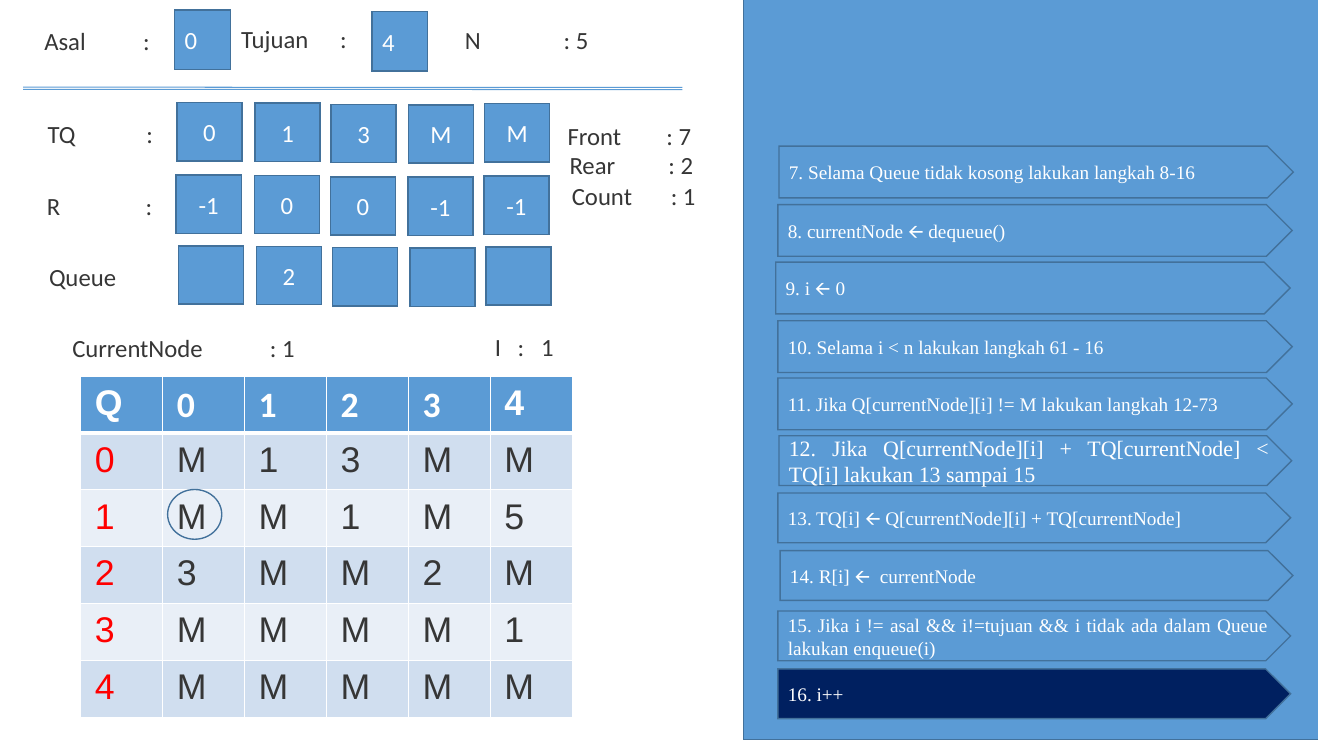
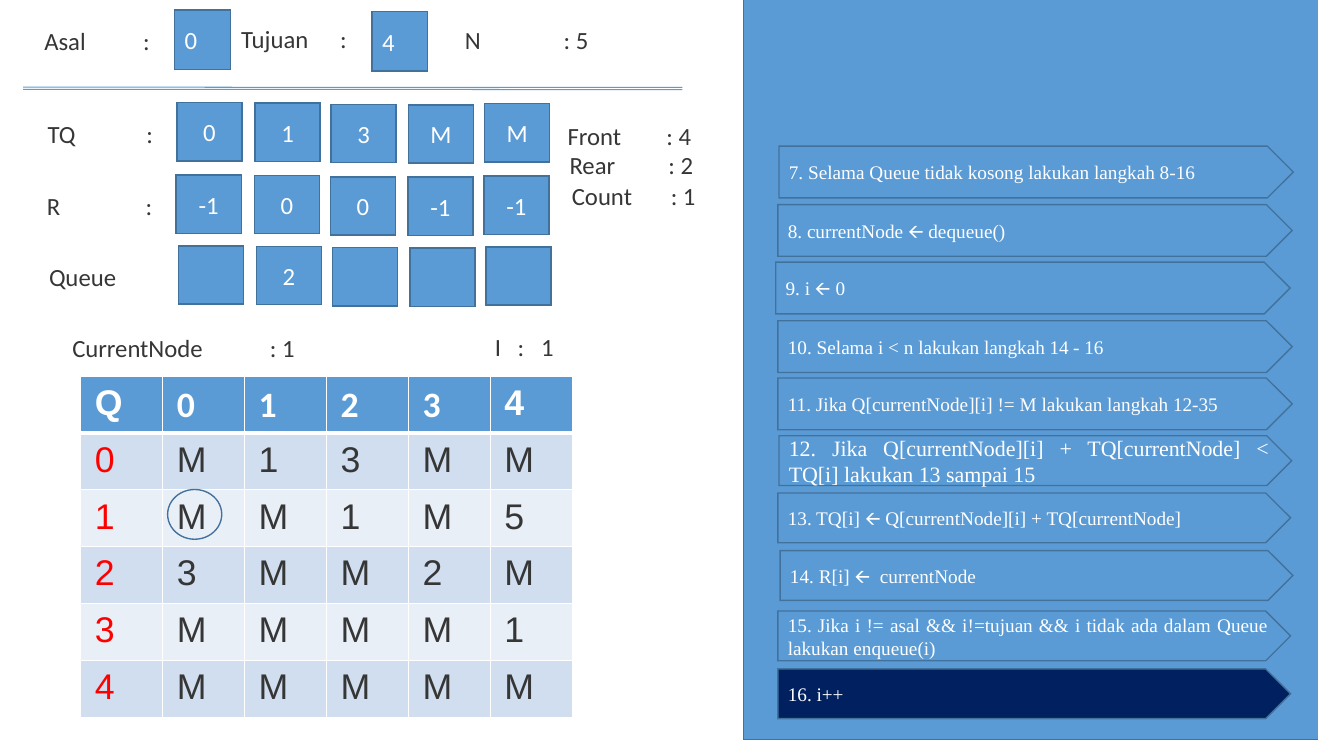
7: 7 -> 4 (685, 137)
langkah 61: 61 -> 14 (1059, 348)
12-73: 12-73 -> 12-35 (1195, 405)
